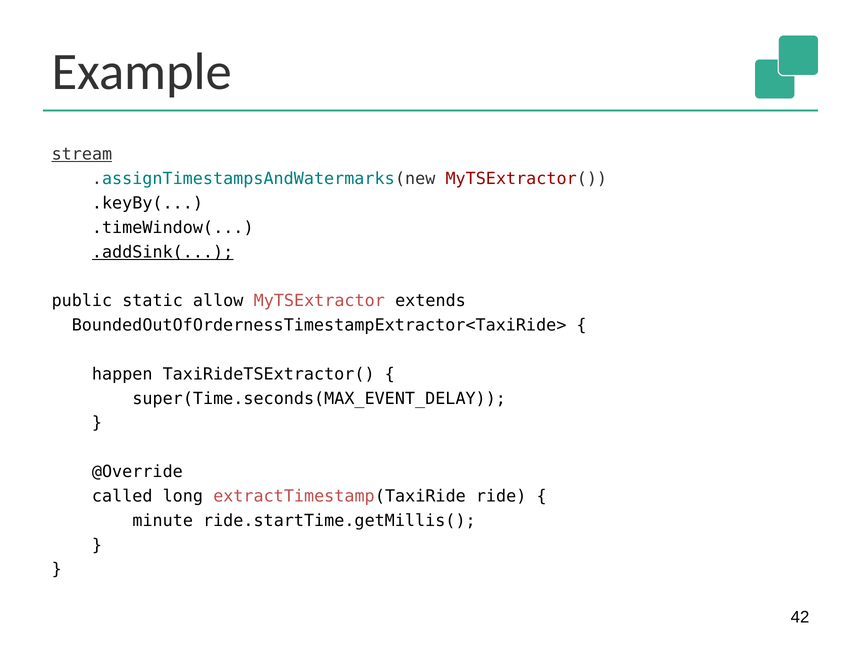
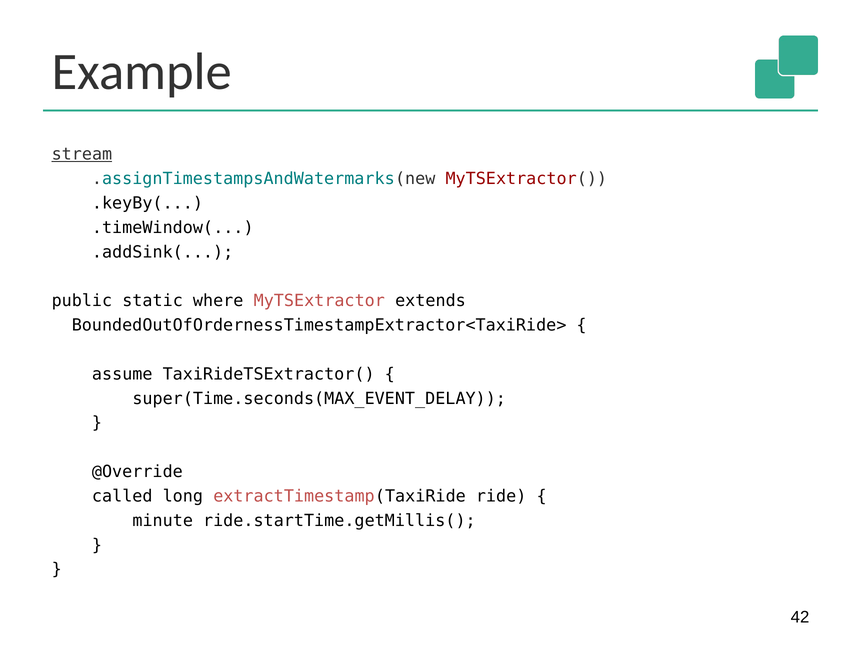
.addSink( underline: present -> none (163, 252)
allow: allow -> where (218, 301)
happen: happen -> assume (122, 374)
